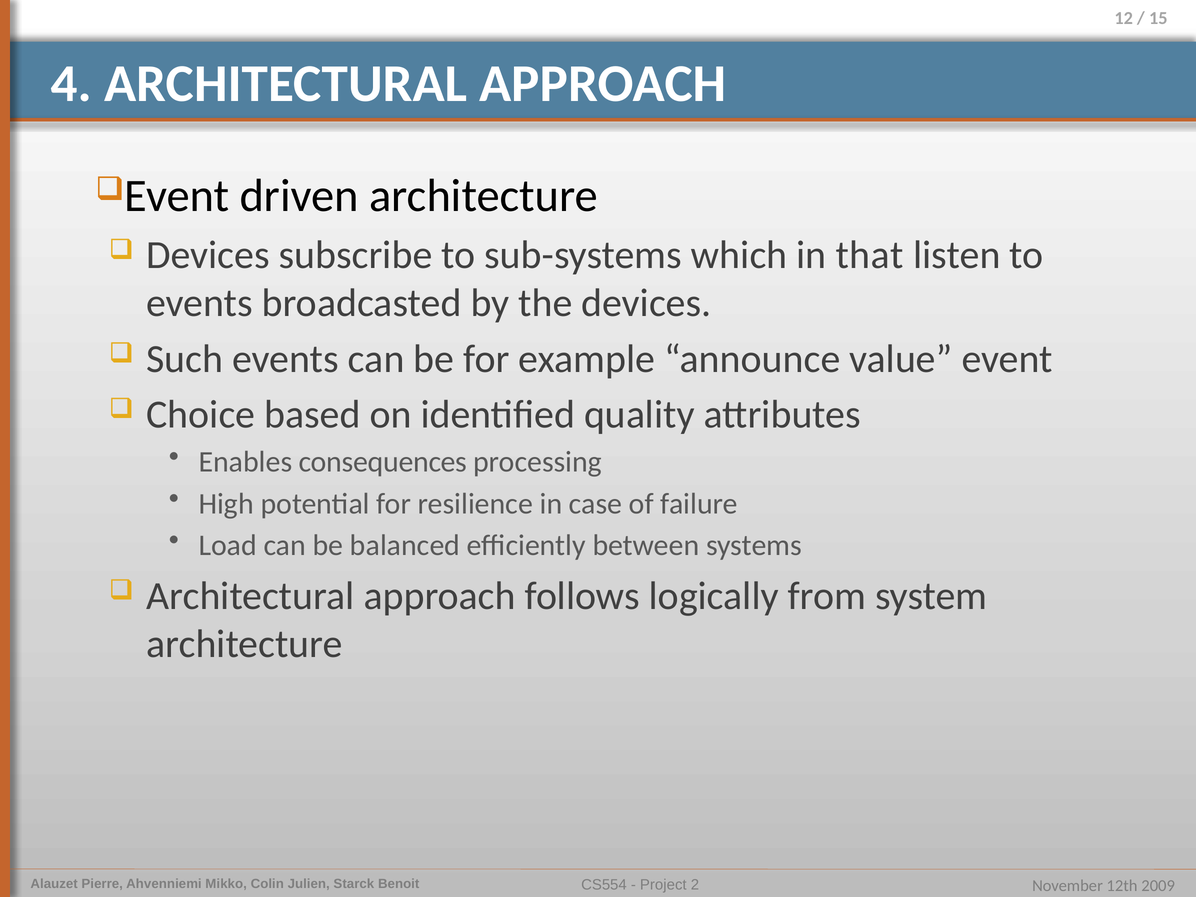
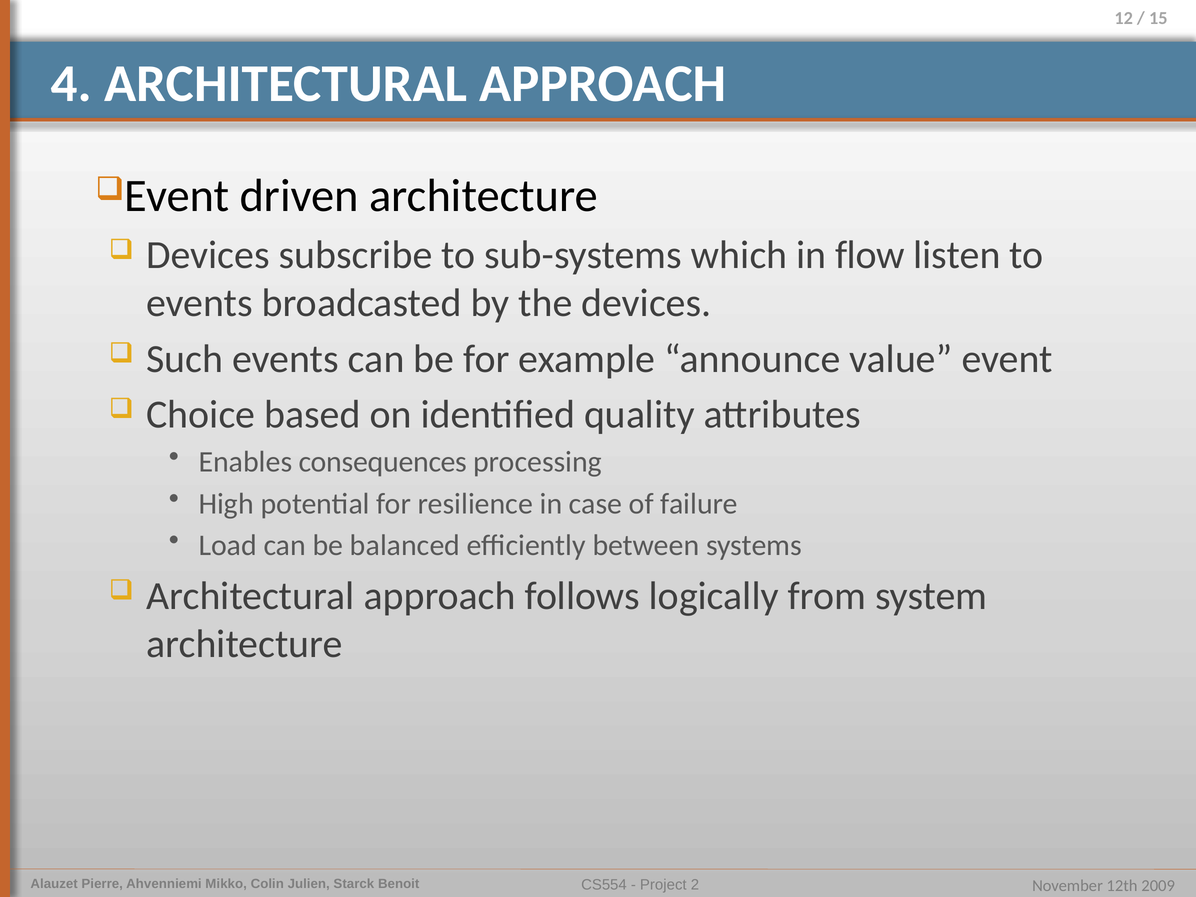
that: that -> flow (870, 255)
